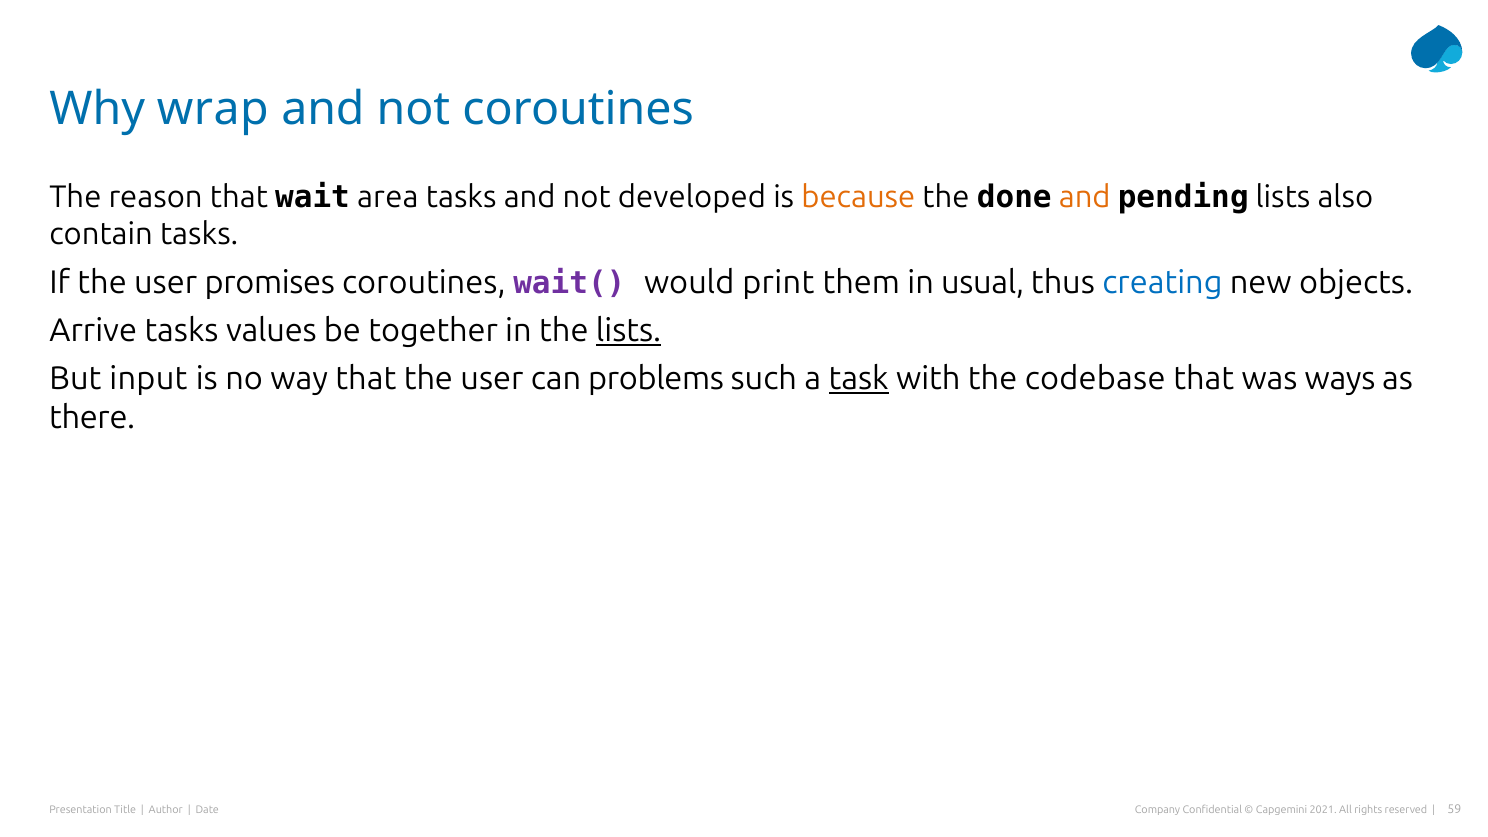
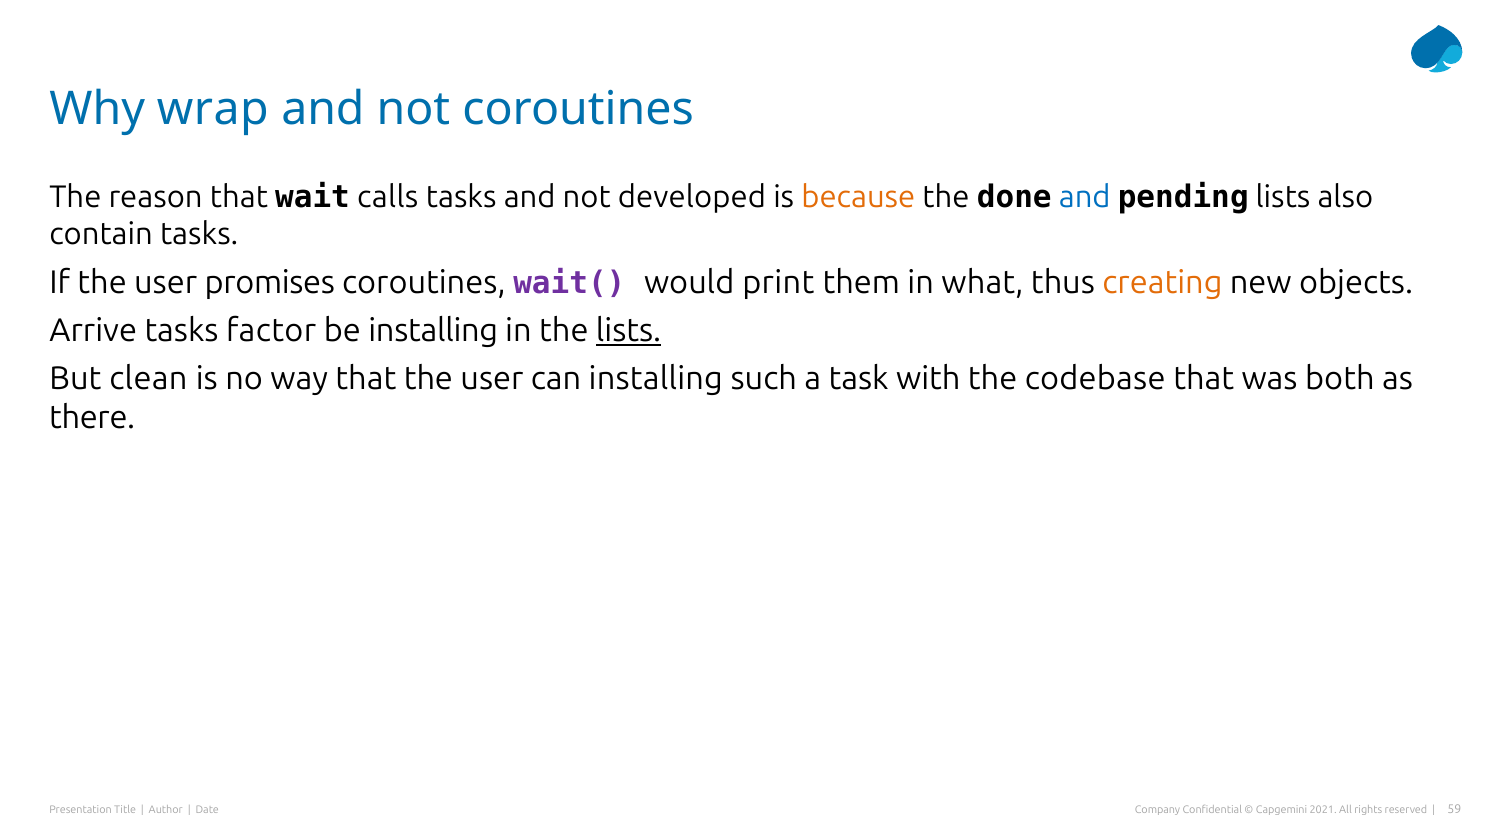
area: area -> calls (388, 197)
and colour: orange -> blue (1085, 197)
usual: usual -> what (982, 282)
creating colour: blue -> orange (1162, 282)
values: values -> factor (271, 331)
be together: together -> installing (433, 331)
input: input -> clean (148, 379)
can problems: problems -> installing (656, 379)
task underline: present -> none (859, 379)
ways: ways -> both (1340, 379)
